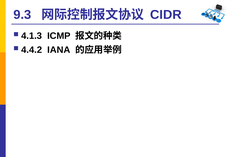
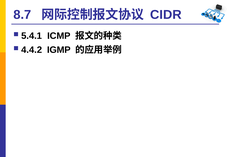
9.3: 9.3 -> 8.7 (22, 15)
4.1.3: 4.1.3 -> 5.4.1 (32, 36)
IANA: IANA -> IGMP (59, 50)
